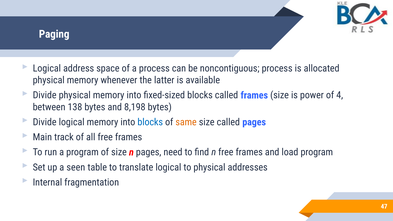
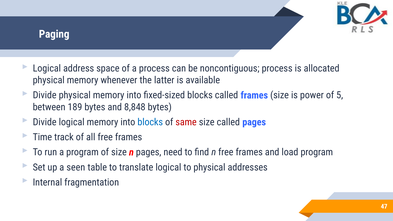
4: 4 -> 5 (340, 95)
138: 138 -> 189 (75, 107)
8,198: 8,198 -> 8,848 (135, 107)
same colour: orange -> red (186, 122)
Main: Main -> Time (42, 137)
